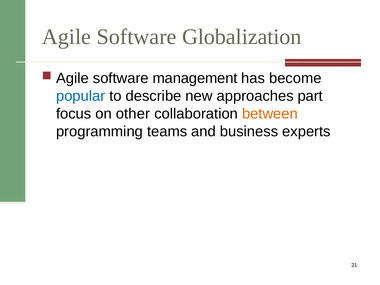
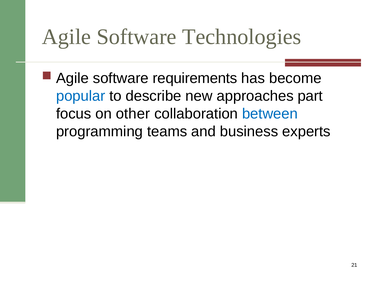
Globalization: Globalization -> Technologies (242, 37)
management: management -> requirements (195, 78)
between colour: orange -> blue (270, 114)
